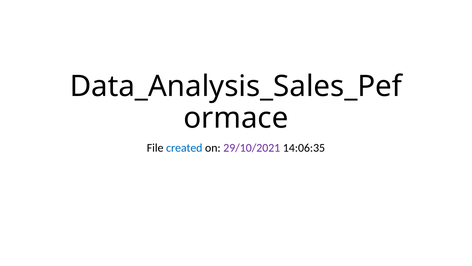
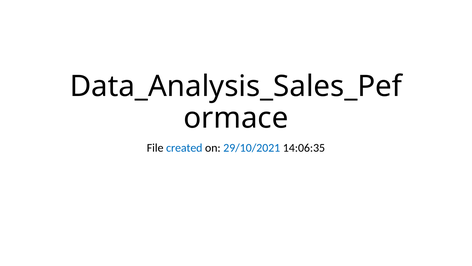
29/10/2021 colour: purple -> blue (252, 148)
